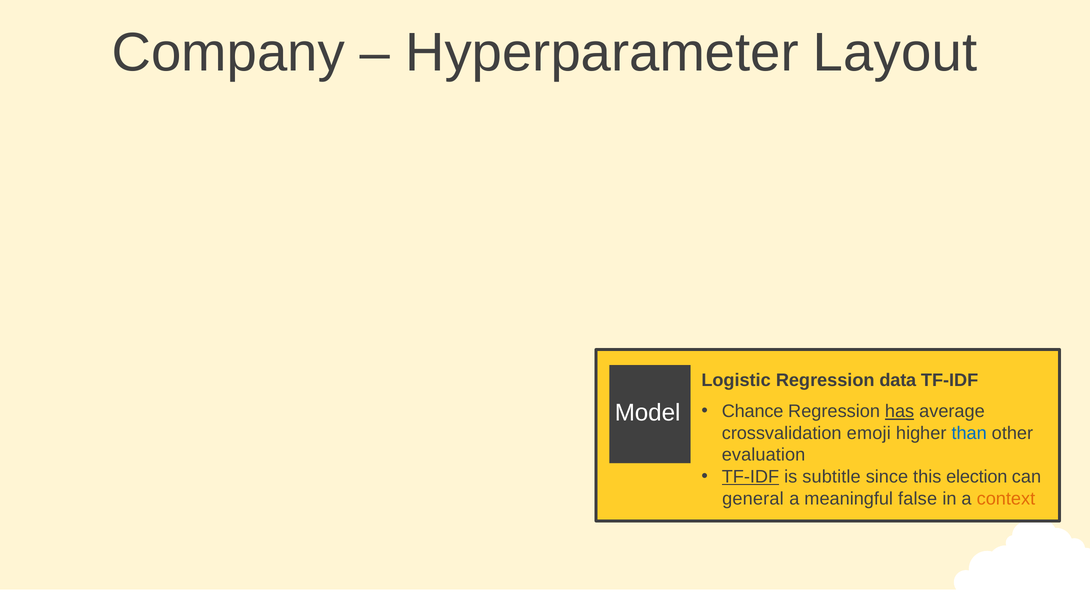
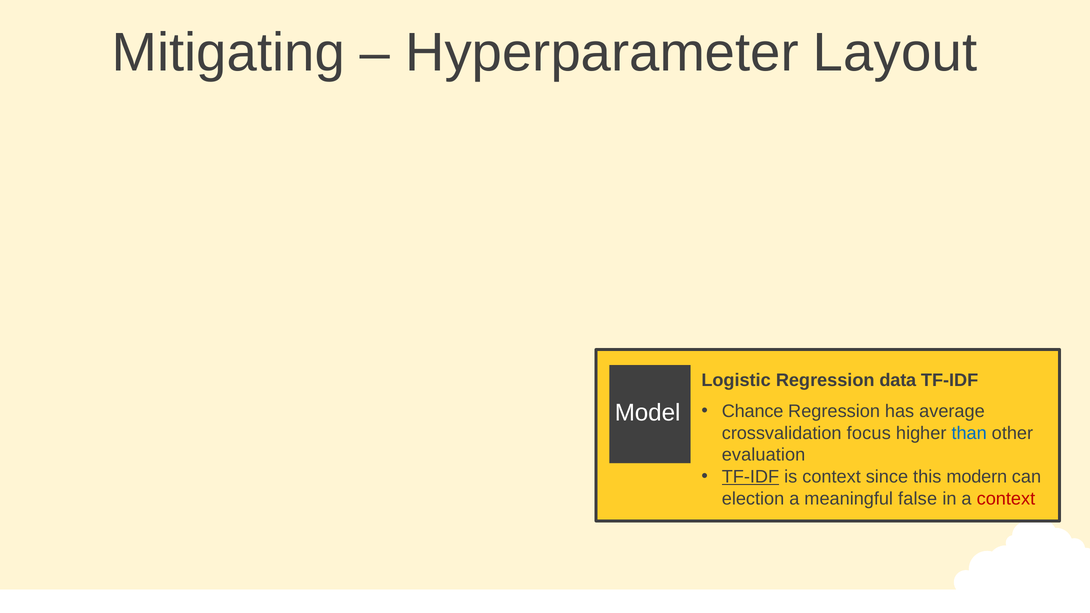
Company: Company -> Mitigating (228, 53)
has underline: present -> none (900, 412)
emoji: emoji -> focus (869, 433)
is subtitle: subtitle -> context (832, 477)
election: election -> modern (977, 477)
general: general -> election (753, 499)
context colour: orange -> red (1006, 499)
